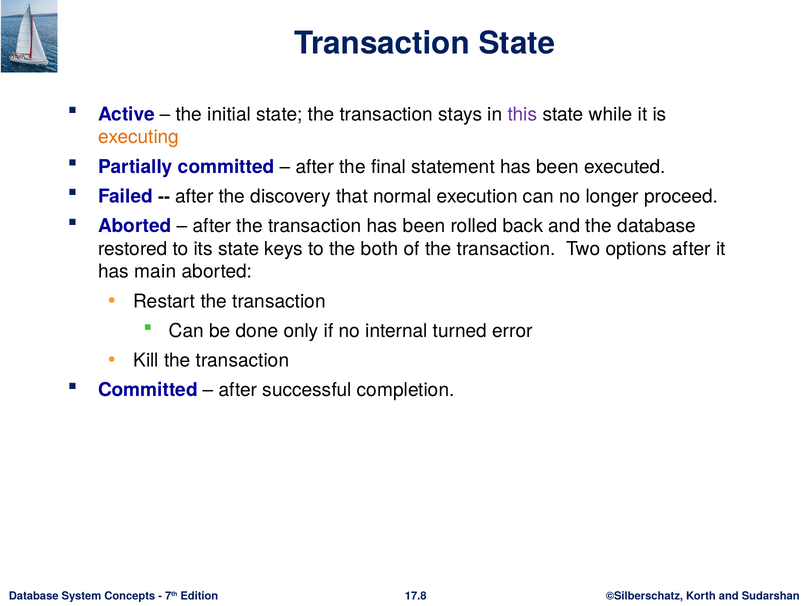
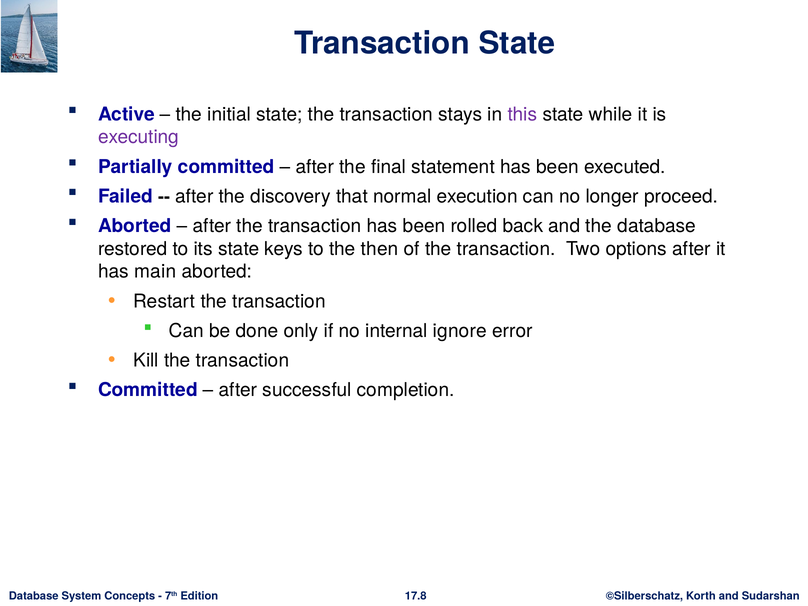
executing colour: orange -> purple (138, 137)
both: both -> then (380, 249)
turned: turned -> ignore (460, 331)
